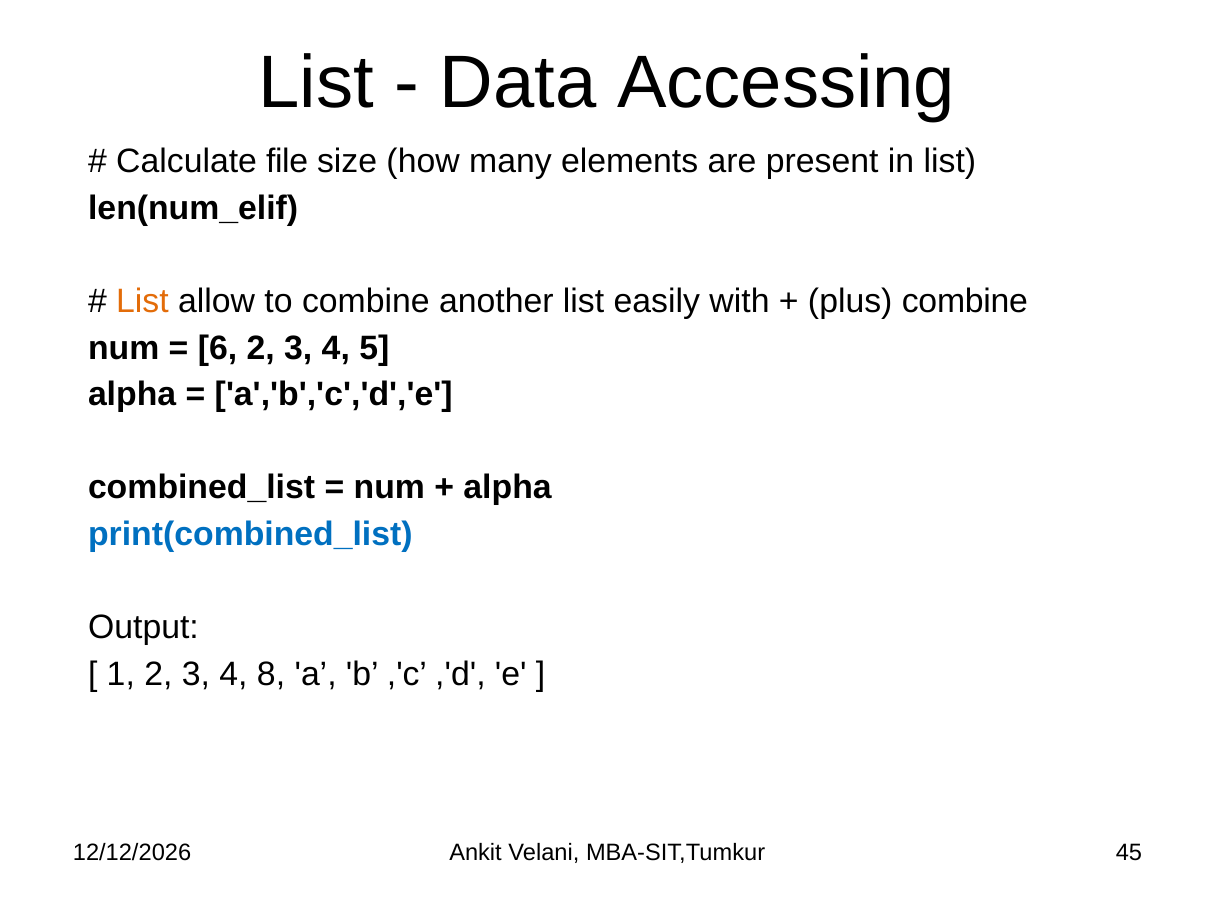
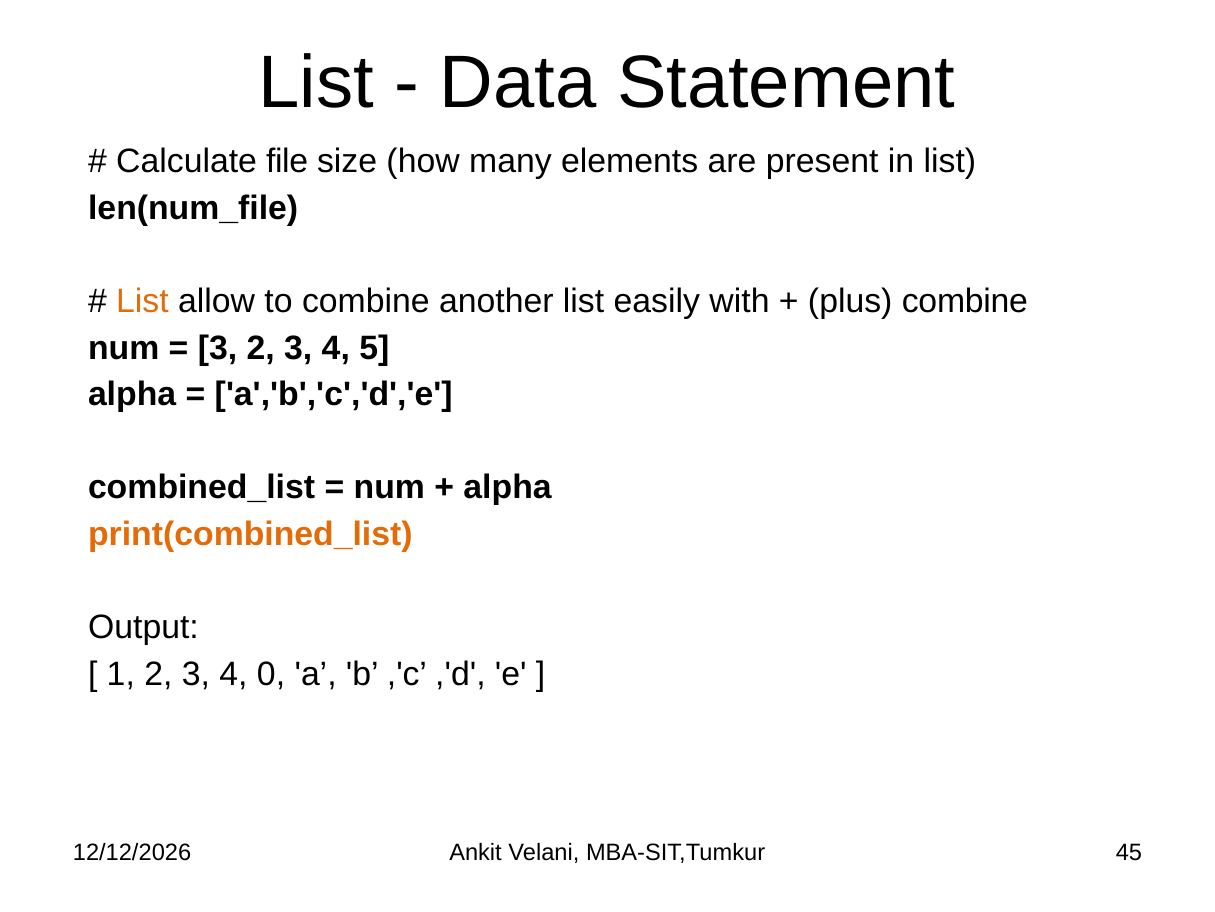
Accessing: Accessing -> Statement (786, 83)
len(num_elif: len(num_elif -> len(num_file (193, 208)
6: 6 -> 3 (217, 348)
print(combined_list colour: blue -> orange (250, 534)
8: 8 -> 0 (271, 674)
